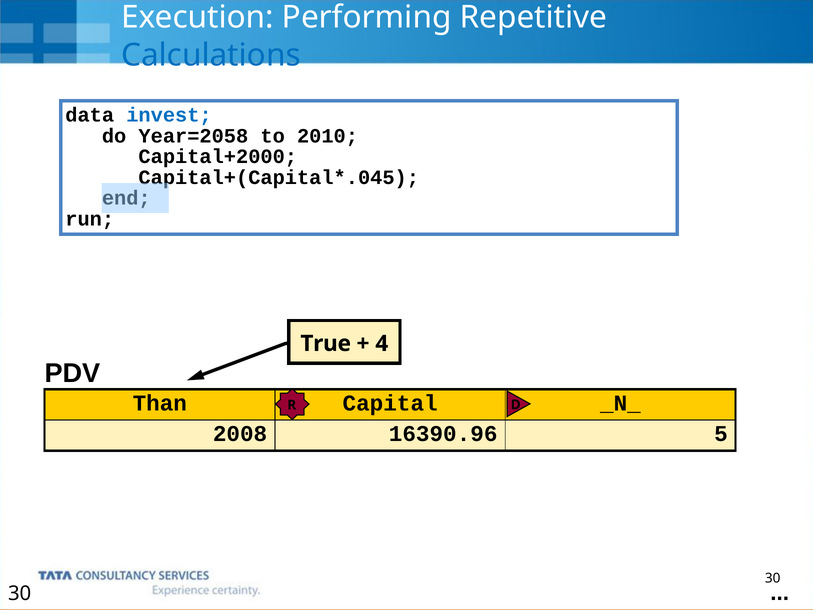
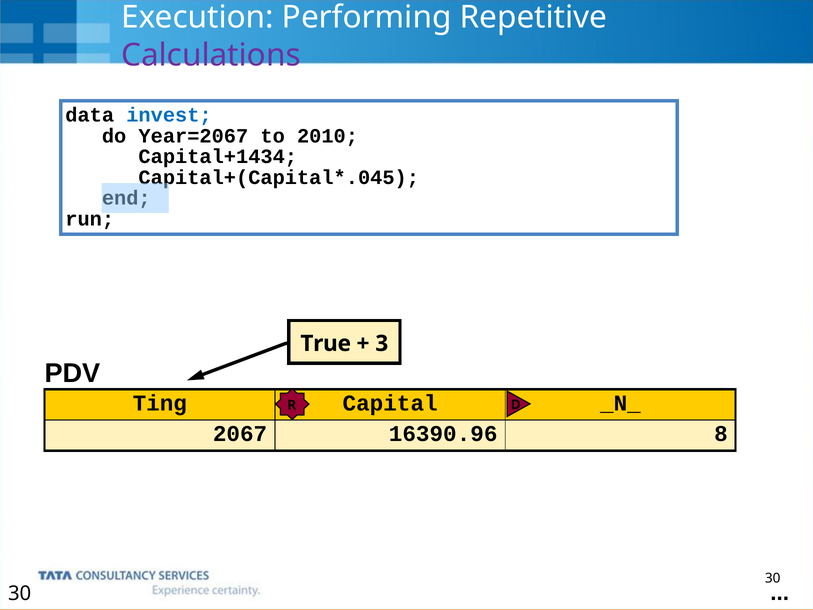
Calculations colour: blue -> purple (211, 55)
Year=2058: Year=2058 -> Year=2067 (193, 136)
Capital+2000: Capital+2000 -> Capital+1434 (218, 157)
4: 4 -> 3 (382, 343)
Than: Than -> Ting (160, 403)
2008: 2008 -> 2067 (240, 434)
5: 5 -> 8 (721, 434)
